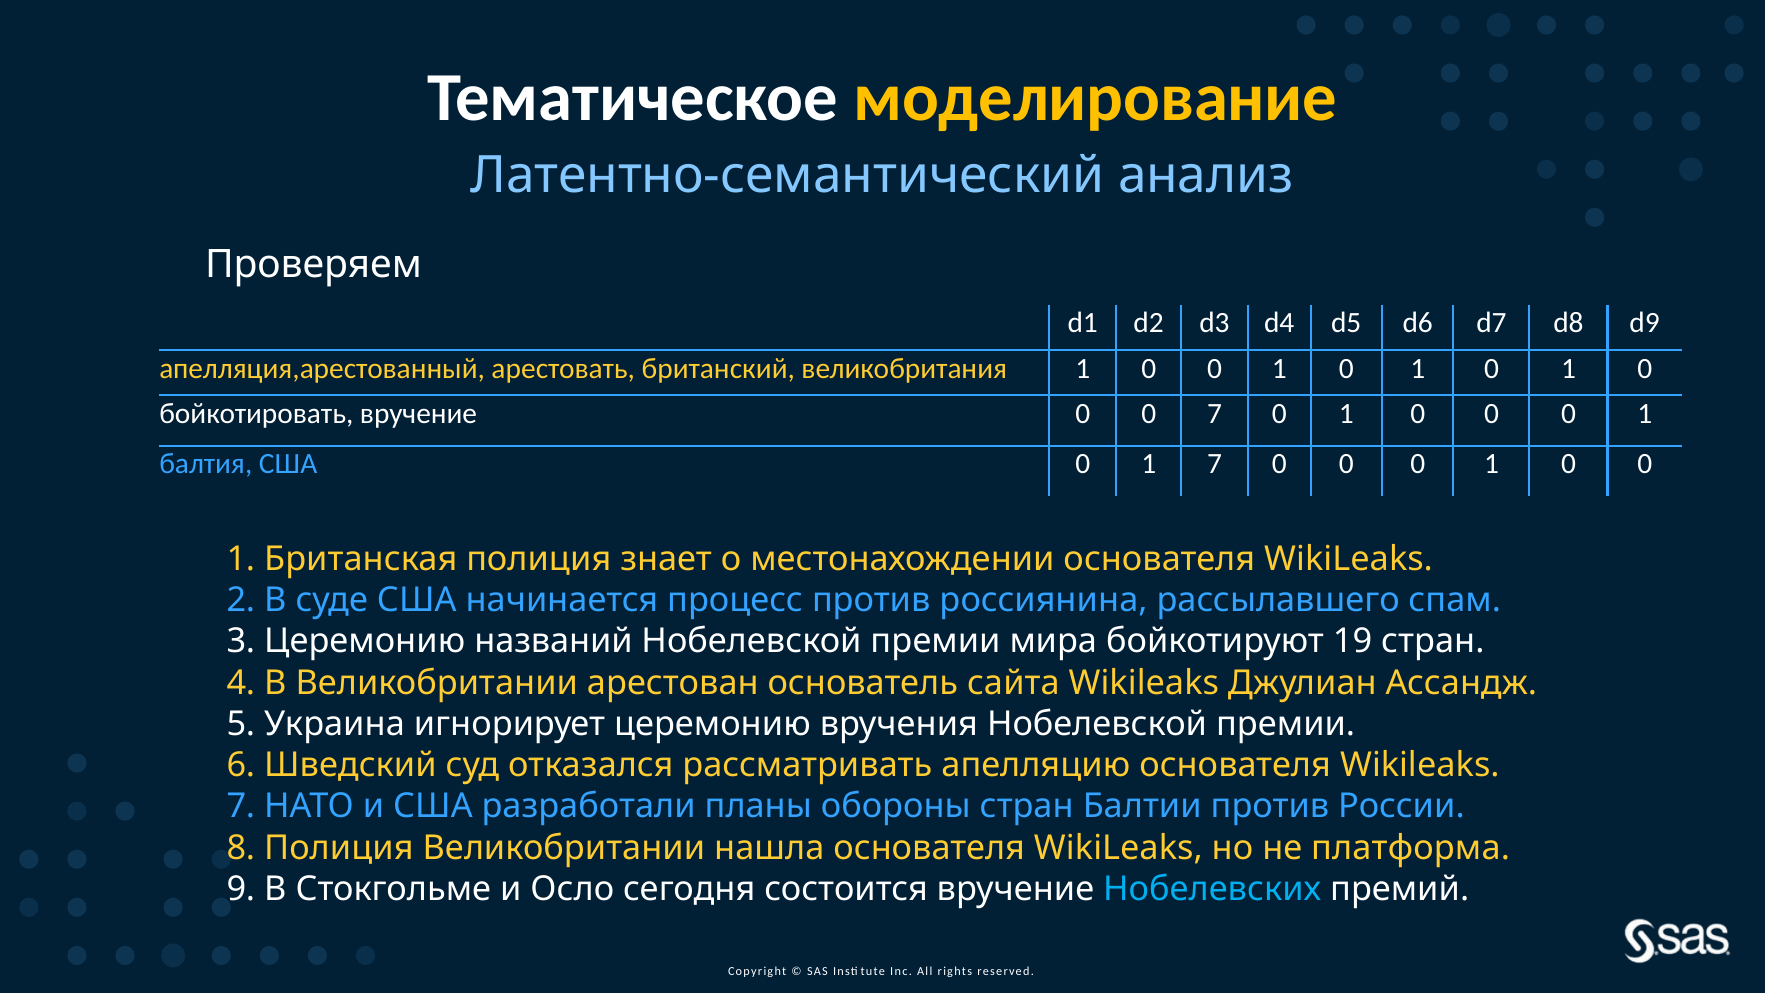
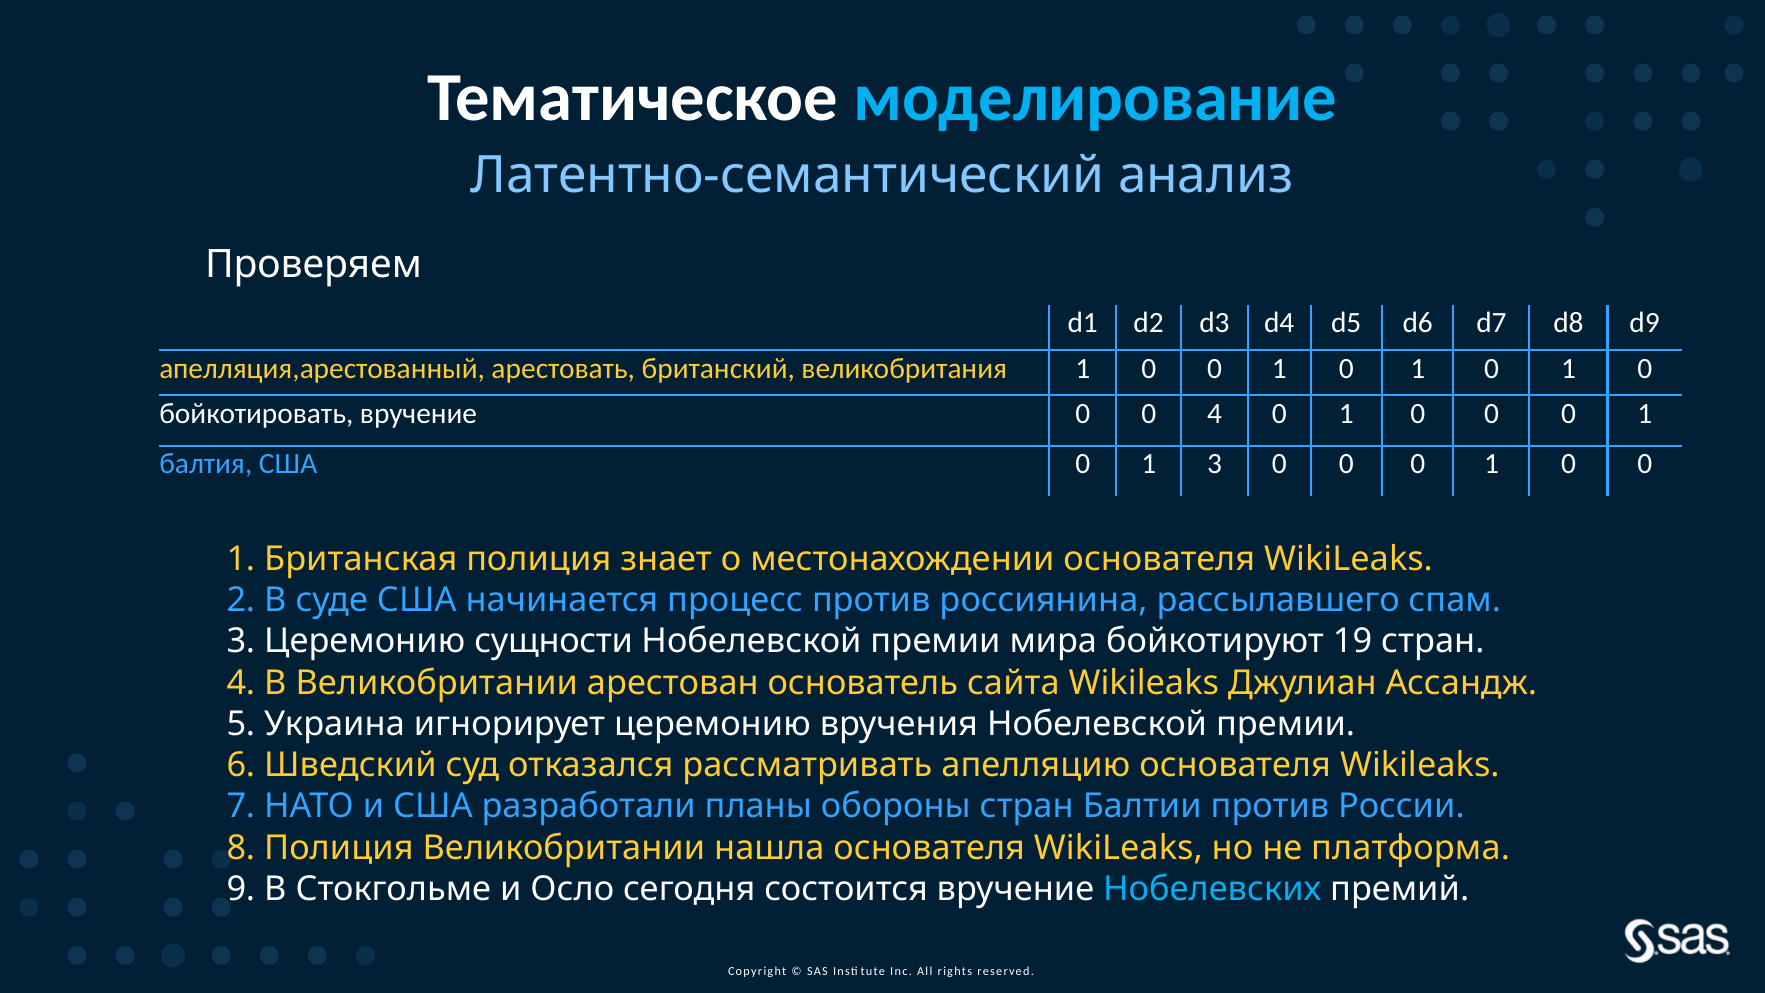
моделирование colour: yellow -> light blue (1095, 98)
0 7: 7 -> 4 (1215, 413)
1 7: 7 -> 3 (1215, 464)
названий: названий -> сущности (554, 642)
